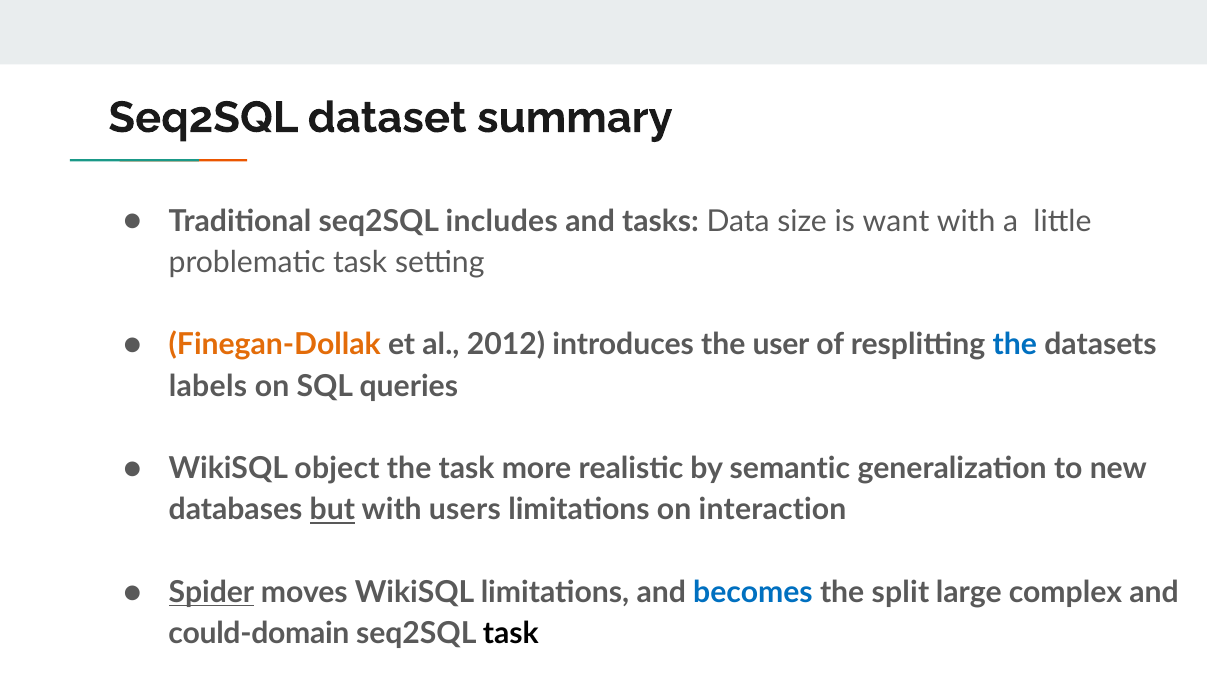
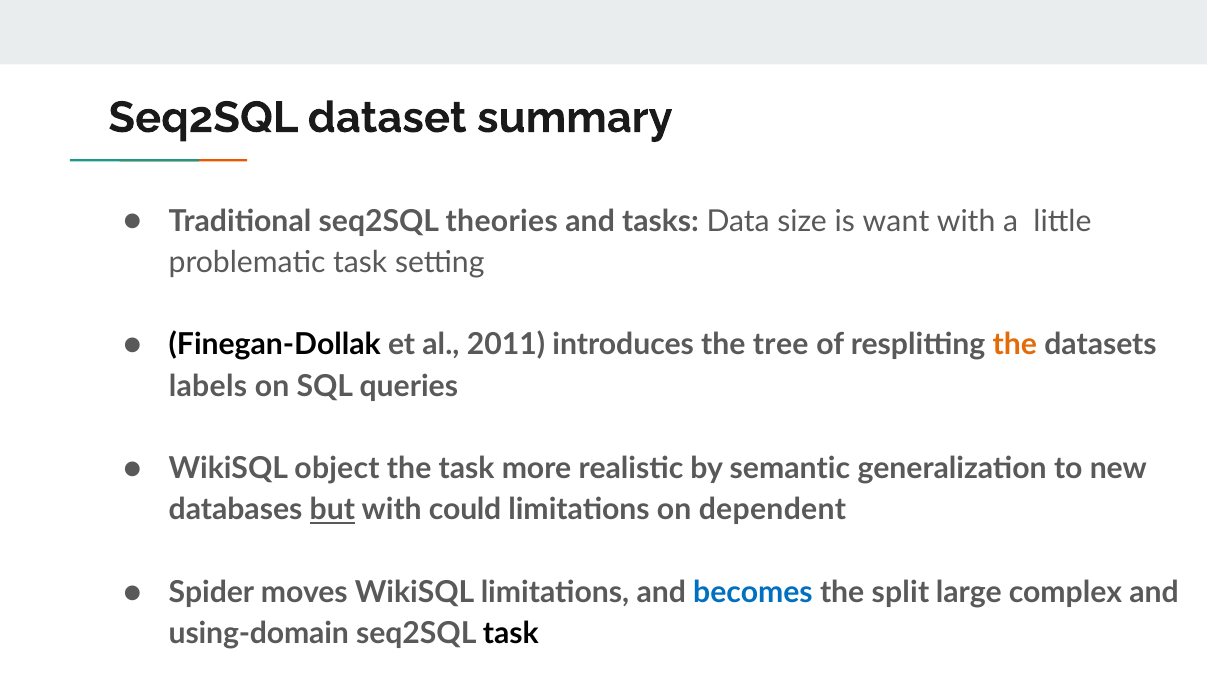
includes: includes -> theories (502, 221)
Finegan-Dollak colour: orange -> black (275, 345)
2012: 2012 -> 2011 (506, 345)
user: user -> tree (781, 345)
the colour: blue -> orange (1015, 345)
users: users -> could (465, 510)
interaction: interaction -> dependent (772, 510)
Spider underline: present -> none (211, 592)
could-domain: could-domain -> using-domain (259, 634)
